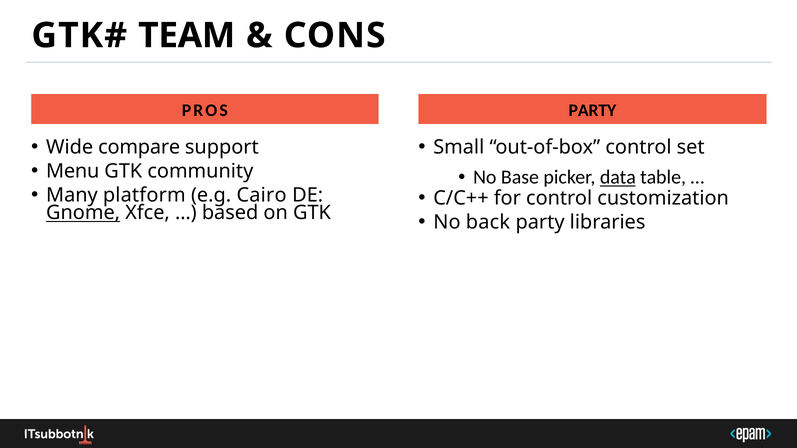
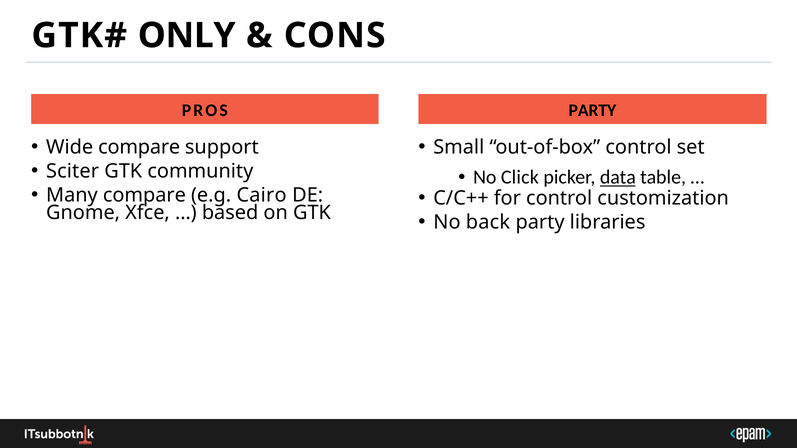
TEAM: TEAM -> ONLY (187, 36)
Menu: Menu -> Sciter (73, 171)
Base: Base -> Click (520, 177)
Many platform: platform -> compare (144, 195)
Gnome underline: present -> none (83, 213)
